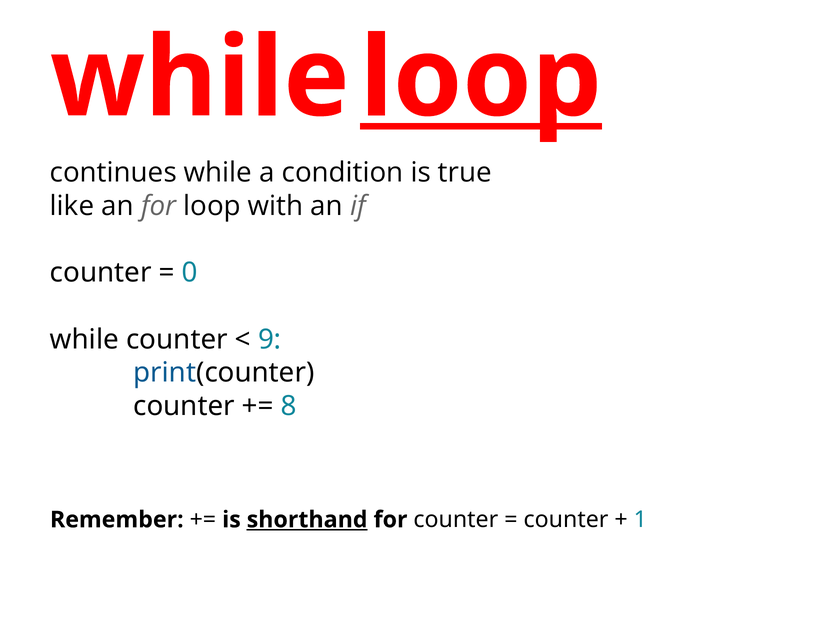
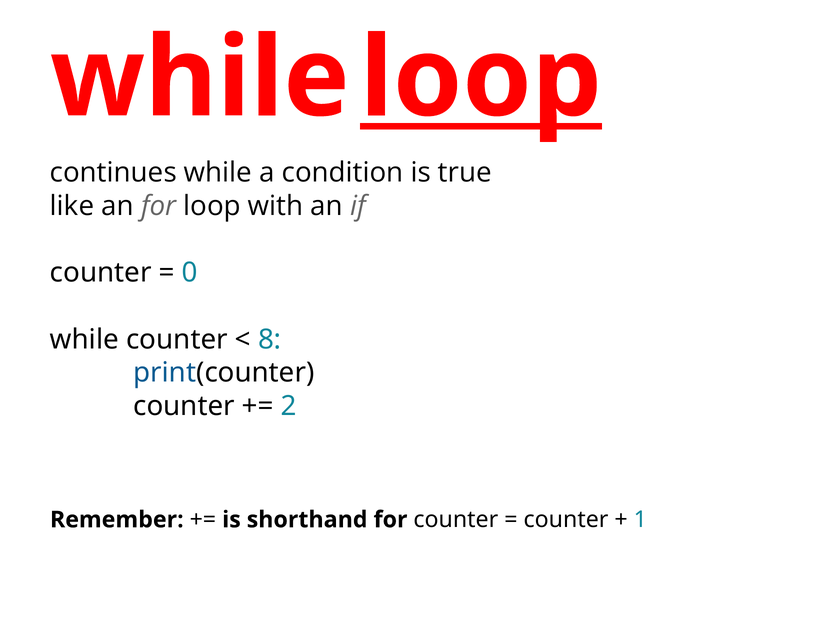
9: 9 -> 8 (270, 339)
8: 8 -> 2 (289, 406)
shorthand underline: present -> none (307, 519)
